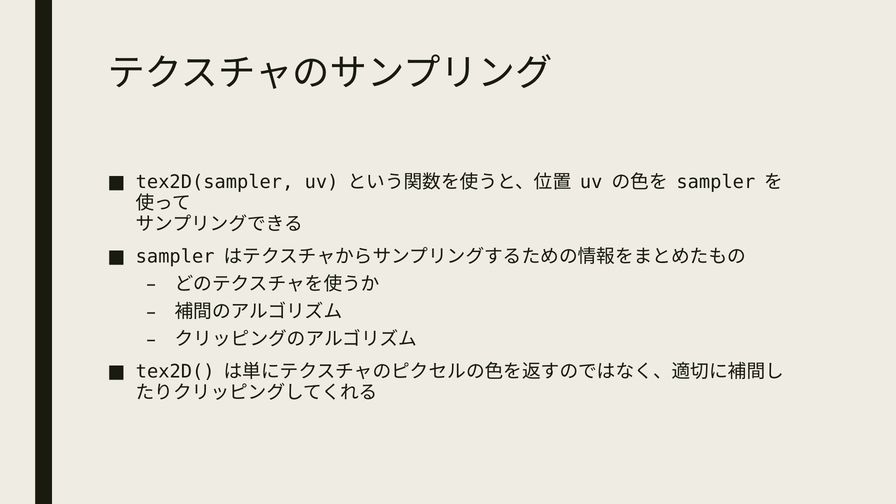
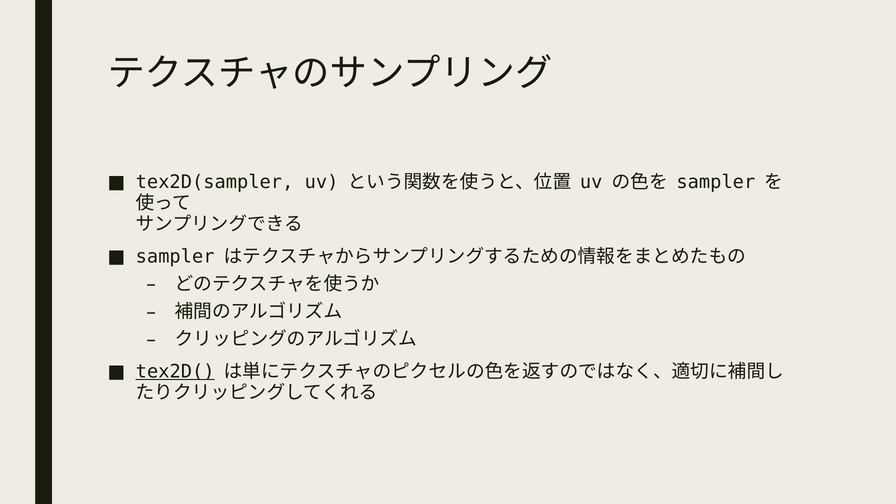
tex2D( underline: none -> present (175, 372)
